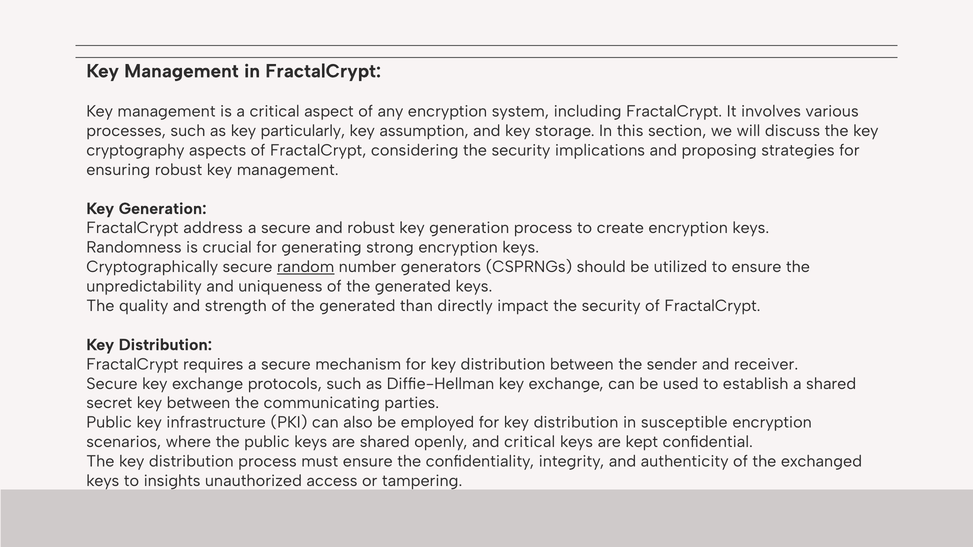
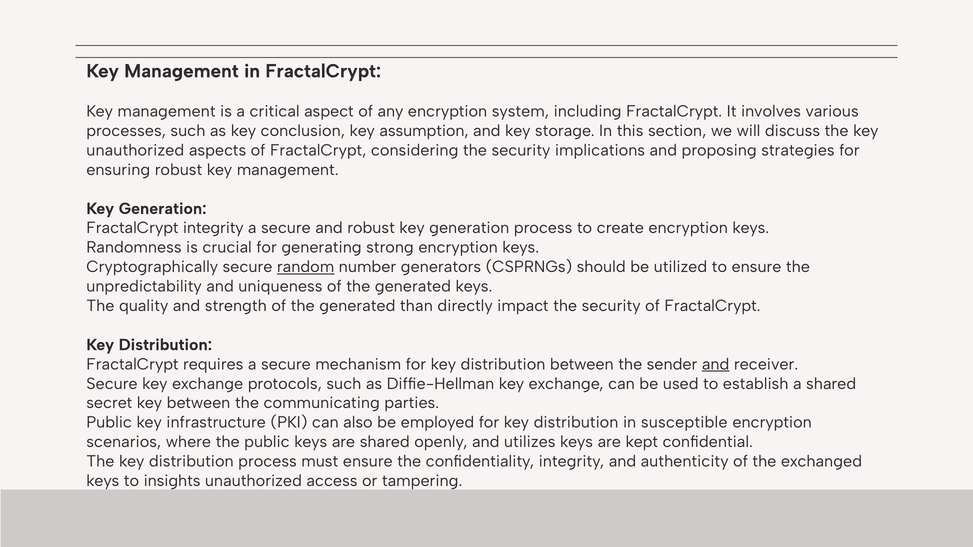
particularly: particularly -> conclusion (303, 131)
cryptography: cryptography -> unauthorized (135, 150)
FractalCrypt address: address -> integrity (213, 228)
and underline: none -> present (716, 364)
and critical: critical -> utilizes (530, 442)
